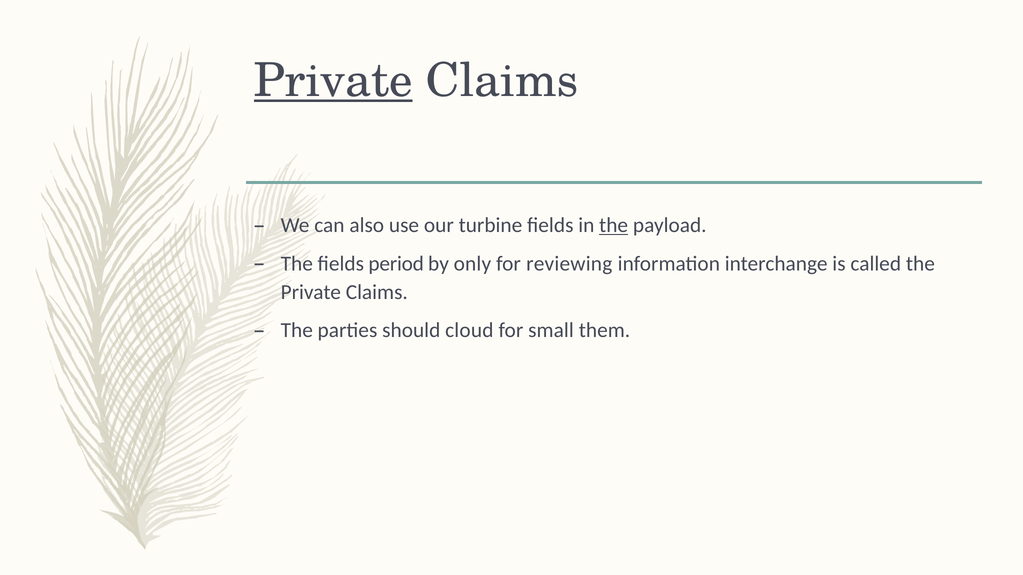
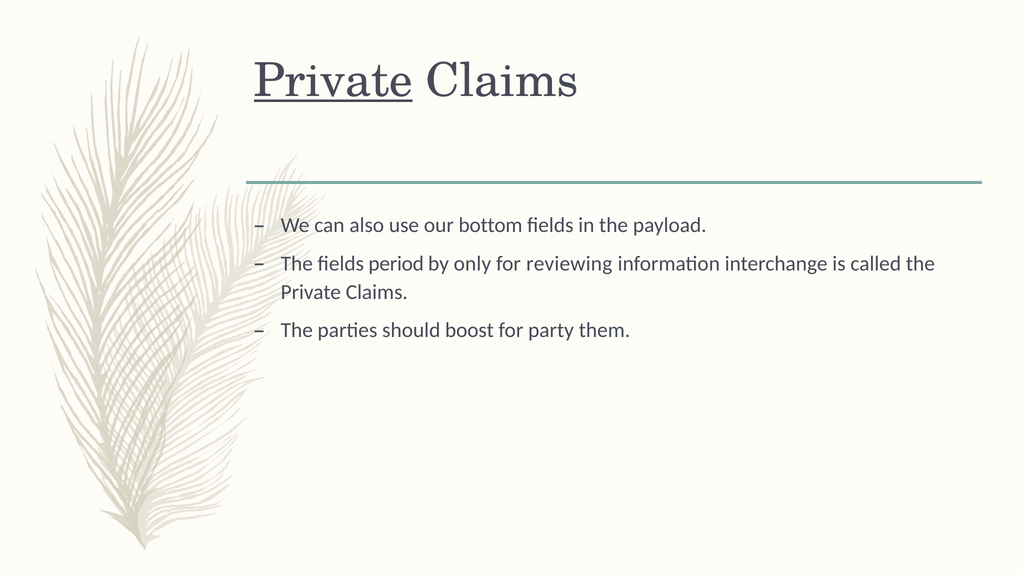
turbine: turbine -> bottom (491, 226)
the underline: present -> none (614, 226)
cloud: cloud -> boost (469, 331)
small: small -> party (551, 331)
